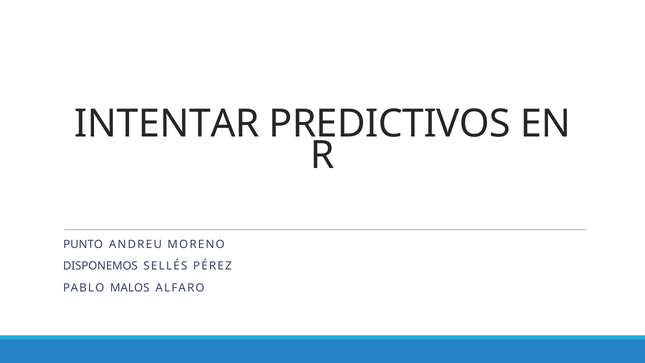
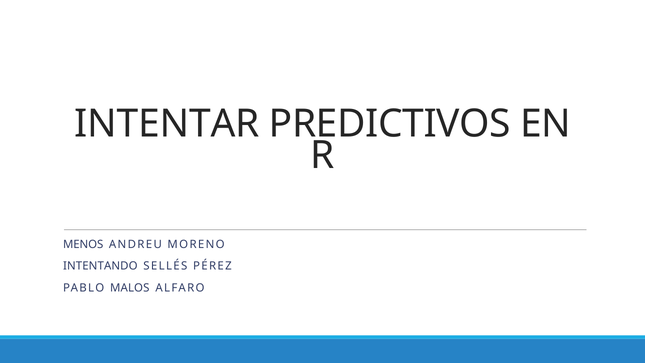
PUNTO: PUNTO -> MENOS (83, 244)
DISPONEMOS: DISPONEMOS -> INTENTANDO (100, 266)
